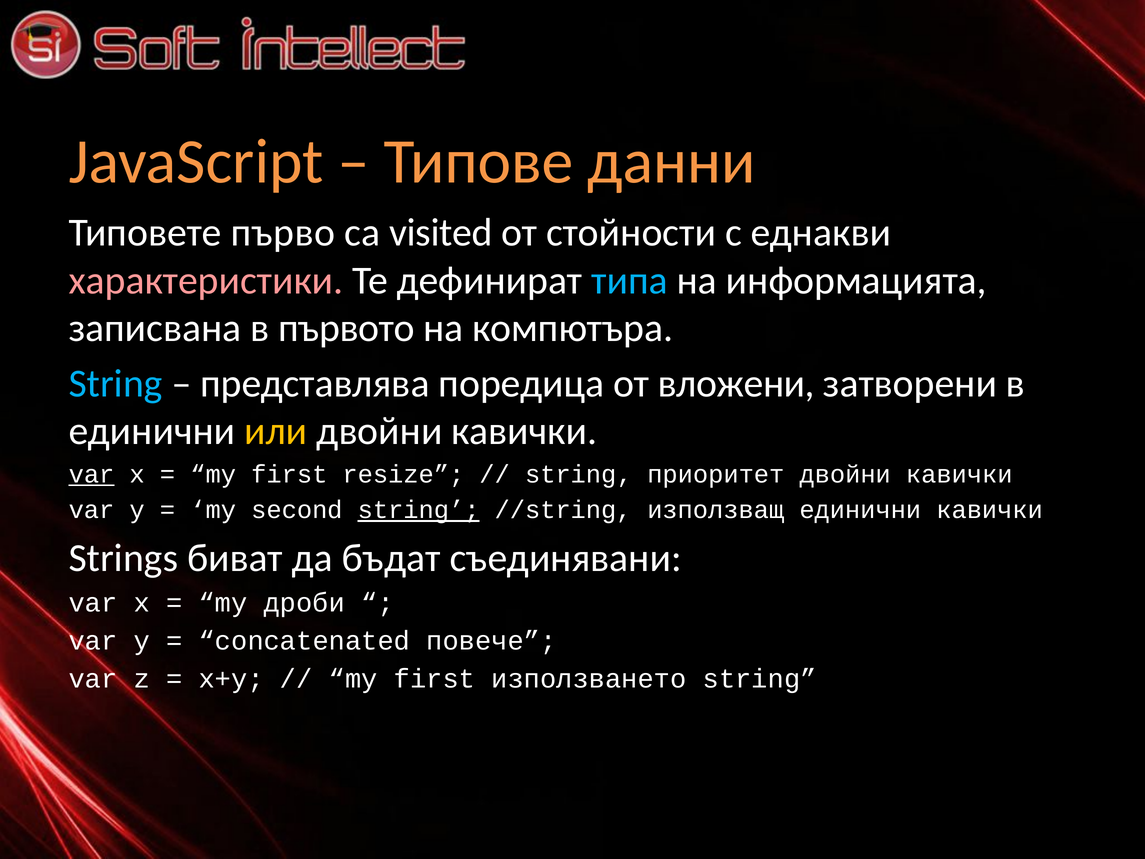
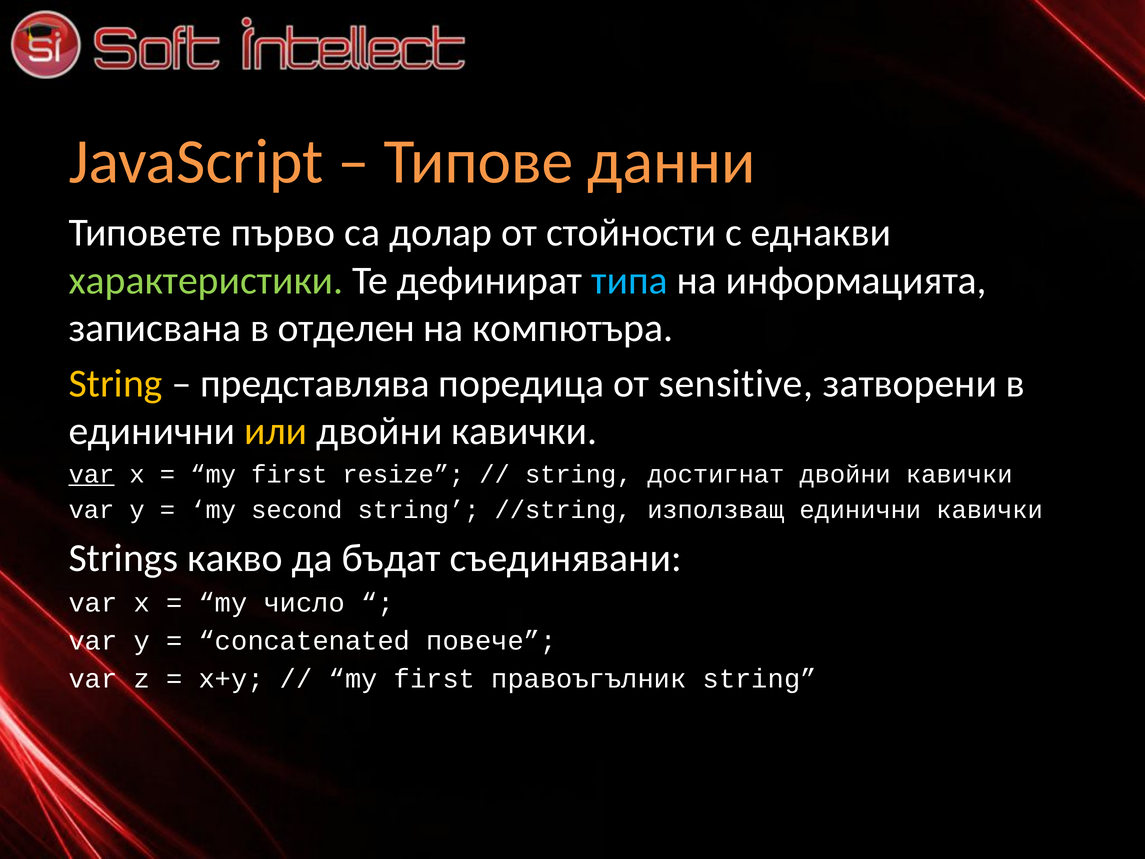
visited: visited -> долар (441, 233)
характеристики colour: pink -> light green (206, 280)
първото: първото -> отделен (347, 328)
String colour: light blue -> yellow (116, 384)
вложени: вложени -> sensitive (736, 384)
приоритет: приоритет -> достигнат (716, 474)
string underline: present -> none (419, 510)
биват: биват -> какво (235, 558)
дроби: дроби -> число (304, 603)
използването: използването -> правоъгълник (589, 678)
